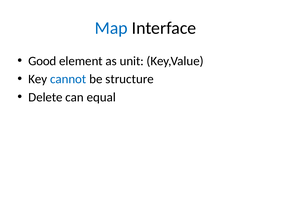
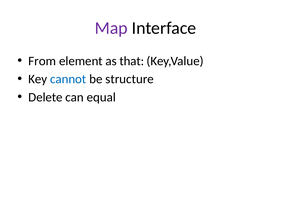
Map colour: blue -> purple (111, 28)
Good: Good -> From (42, 61)
unit: unit -> that (132, 61)
